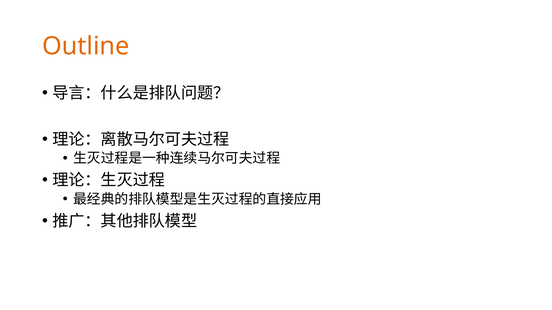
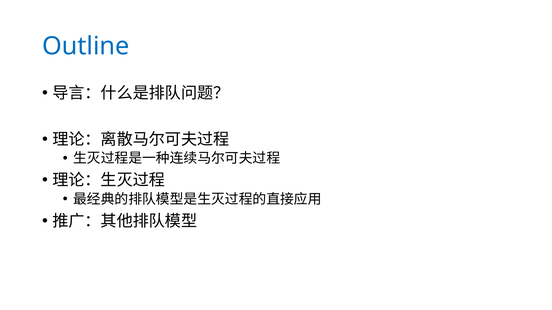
Outline colour: orange -> blue (86, 46)
